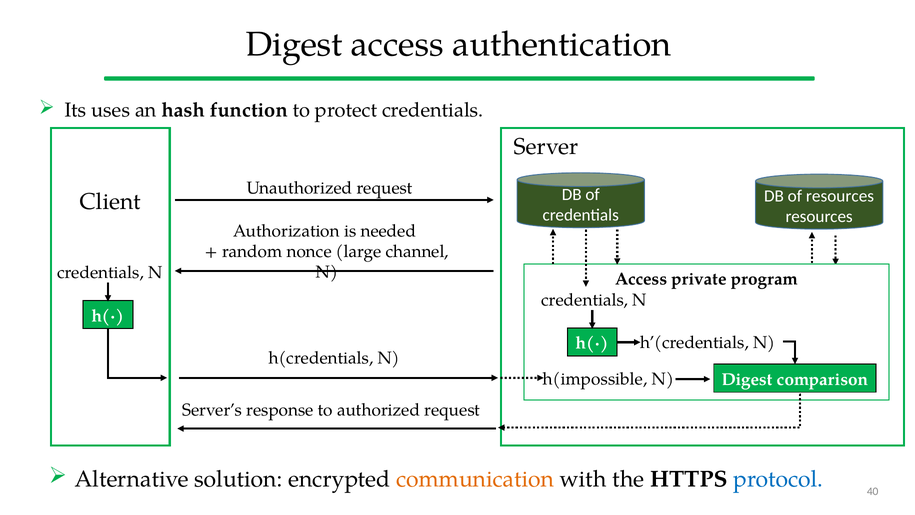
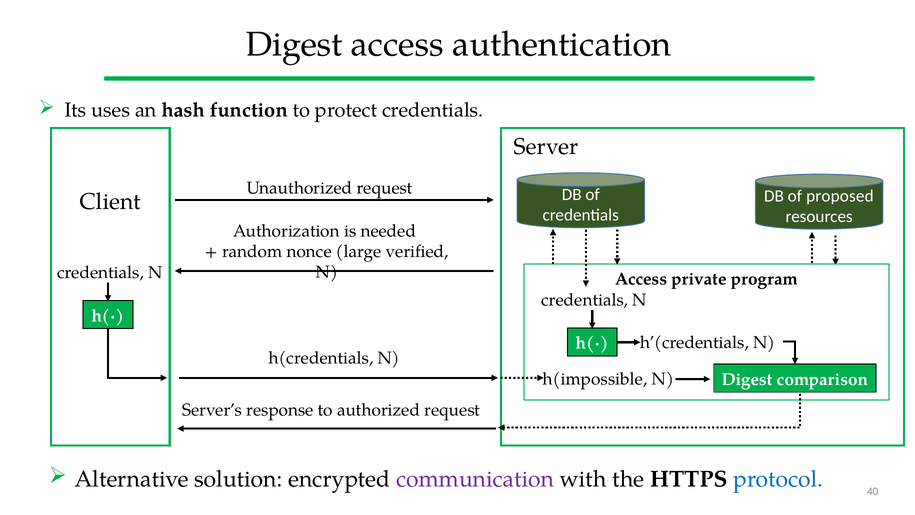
of resources: resources -> proposed (840, 196)
channel: channel -> verified (417, 251)
communication colour: orange -> purple (475, 479)
